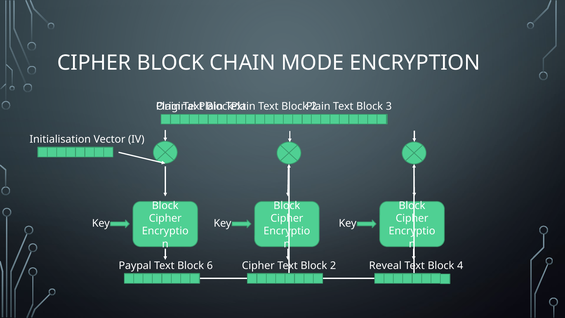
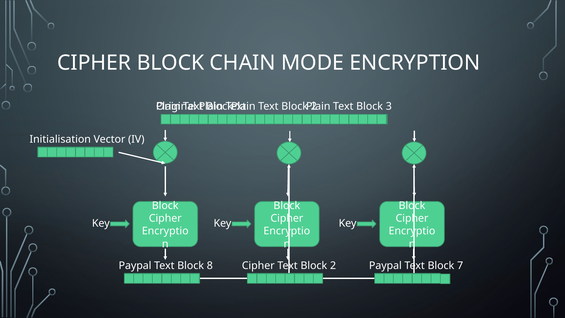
6: 6 -> 8 (210, 265)
2 Reveal: Reveal -> Paypal (385, 265)
4: 4 -> 7 (460, 265)
